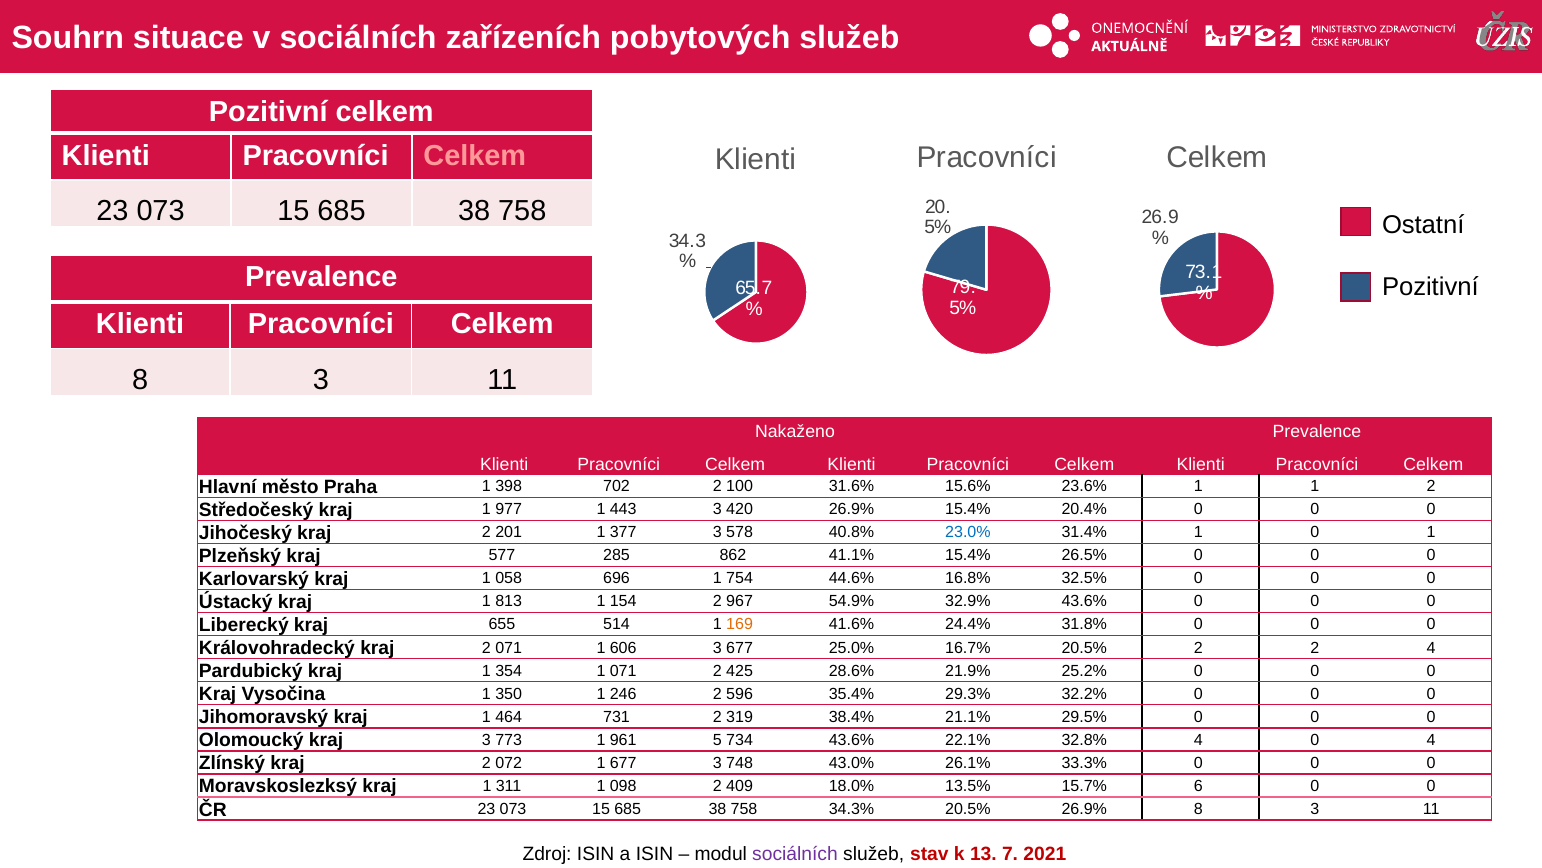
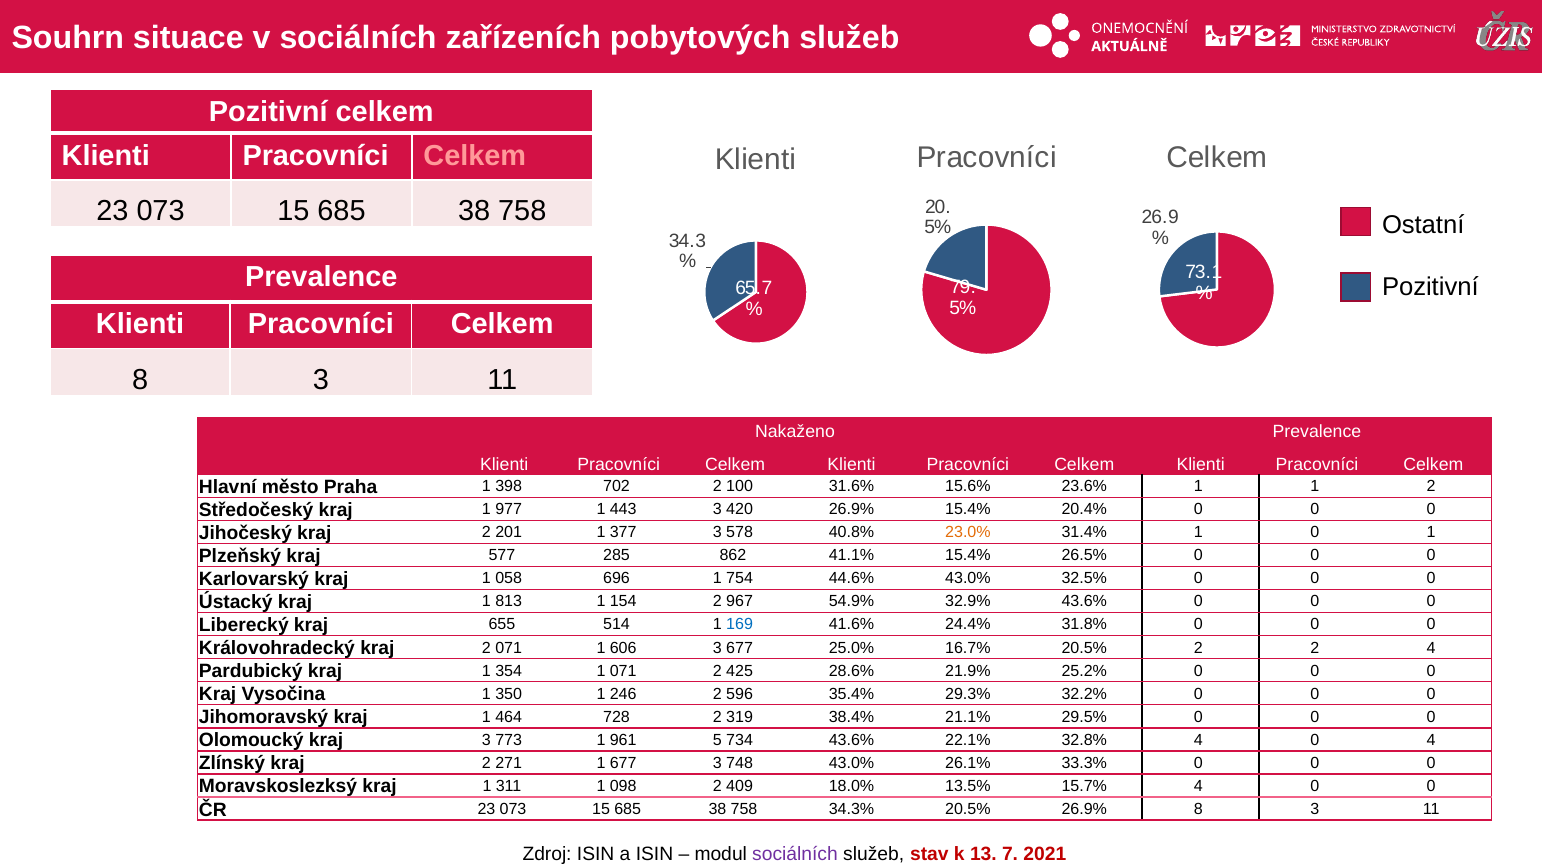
23.0% colour: blue -> orange (968, 532)
44.6% 16.8%: 16.8% -> 43.0% (968, 578)
169 colour: orange -> blue (740, 624)
731: 731 -> 728 (617, 716)
072: 072 -> 271 (509, 762)
15.7% 6: 6 -> 4 (1198, 785)
